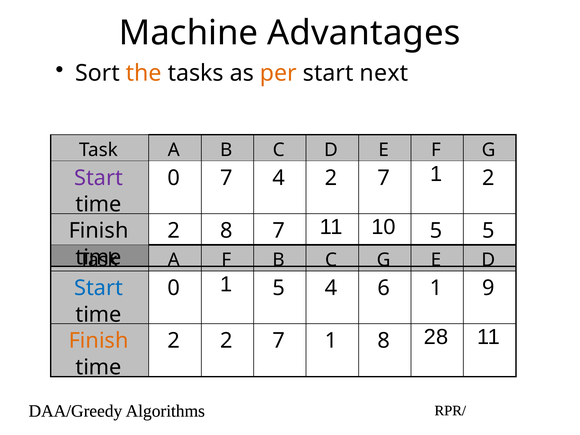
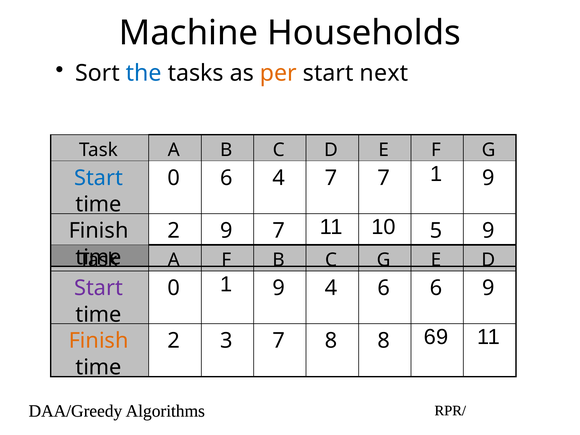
Advantages: Advantages -> Households (364, 33)
the colour: orange -> blue (144, 73)
Start colour: purple -> blue (99, 178)
0 7: 7 -> 6 (226, 178)
4 2: 2 -> 7 (331, 178)
7 1 2: 2 -> 9 (489, 178)
2 8: 8 -> 9 (226, 231)
5 5: 5 -> 9 (489, 231)
Start colour: blue -> purple (99, 288)
0 1 5: 5 -> 9 (279, 288)
6 1: 1 -> 6 (436, 288)
2 2: 2 -> 3 (226, 341)
1: 1 -> 8 (331, 341)
28: 28 -> 69 (436, 337)
